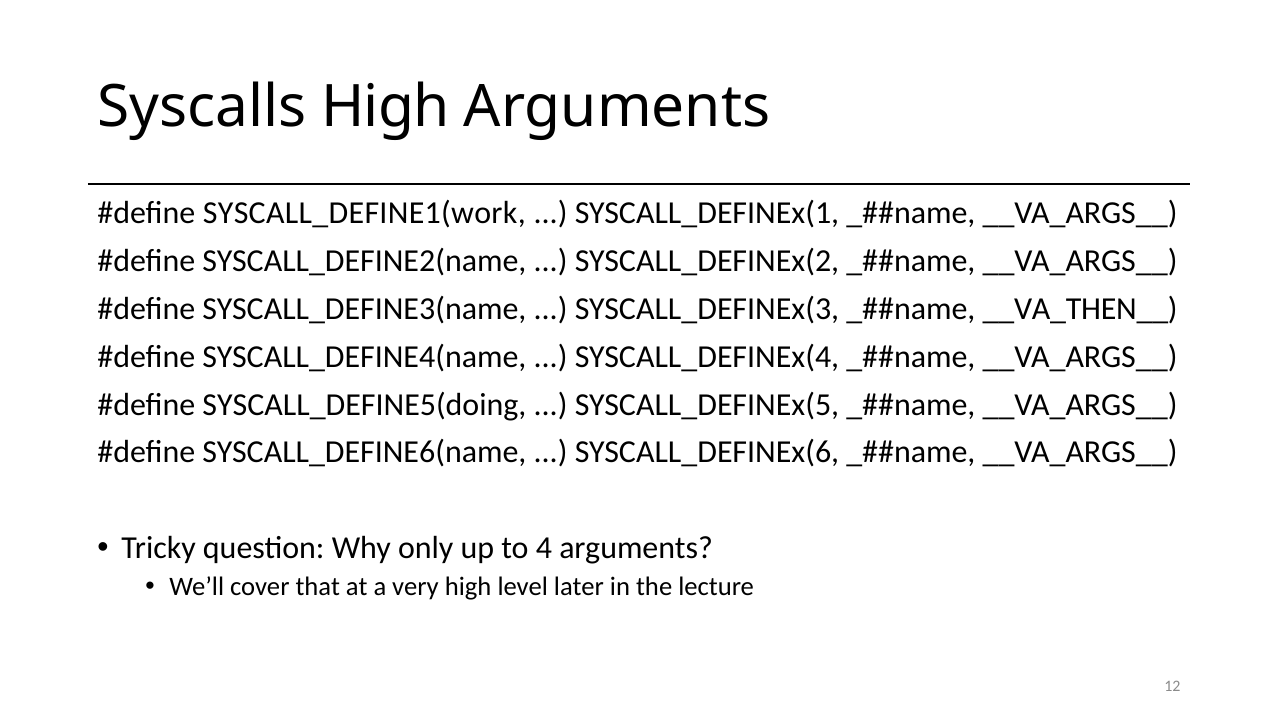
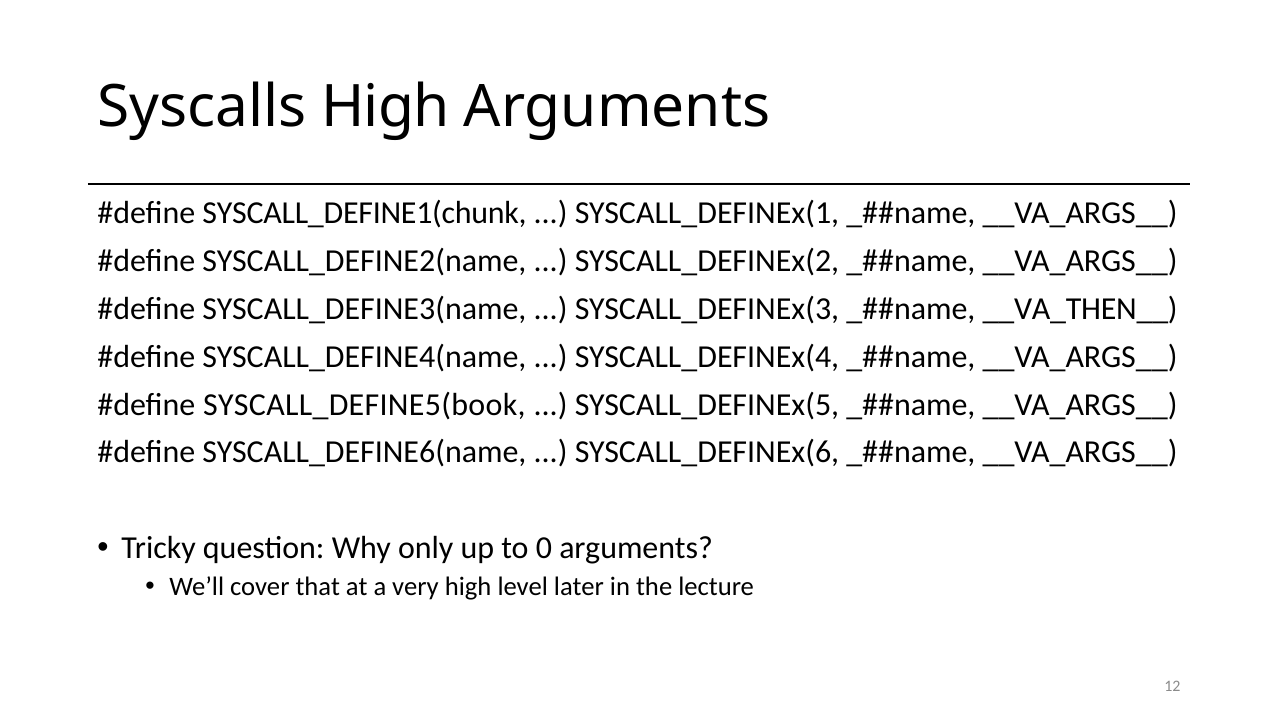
SYSCALL_DEFINE1(work: SYSCALL_DEFINE1(work -> SYSCALL_DEFINE1(chunk (365, 213)
SYSCALL_DEFINE5(doing: SYSCALL_DEFINE5(doing -> SYSCALL_DEFINE5(book (364, 404)
4: 4 -> 0 (544, 548)
